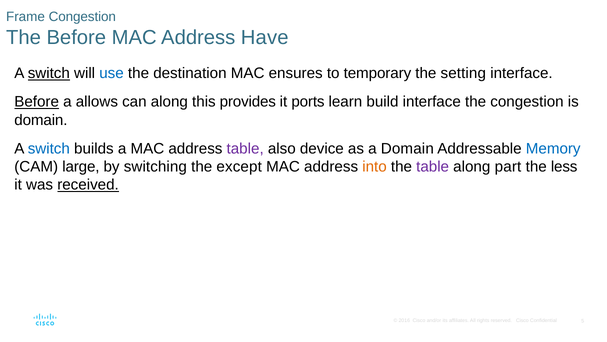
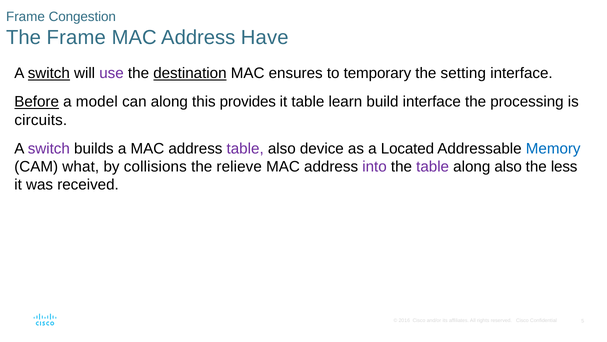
The Before: Before -> Frame (76, 37)
use colour: blue -> purple (112, 73)
destination underline: none -> present (190, 73)
allows: allows -> model (97, 102)
it ports: ports -> table (308, 102)
the congestion: congestion -> processing (527, 102)
domain: domain -> circuits (41, 120)
switch colour: blue -> purple (49, 148)
a Domain: Domain -> Located (407, 148)
large: large -> what (81, 166)
switching: switching -> collisions (155, 166)
except: except -> relieve (239, 166)
into colour: orange -> purple (375, 166)
along part: part -> also (508, 166)
received underline: present -> none (88, 185)
